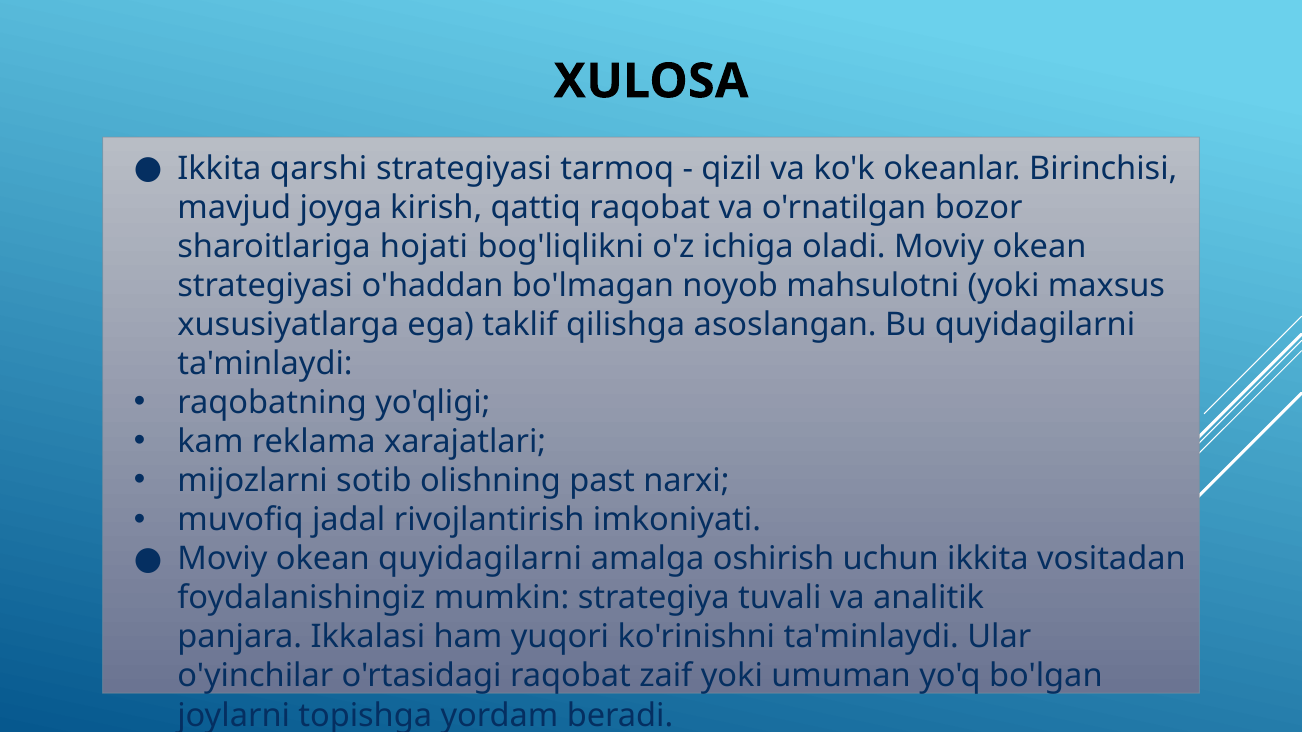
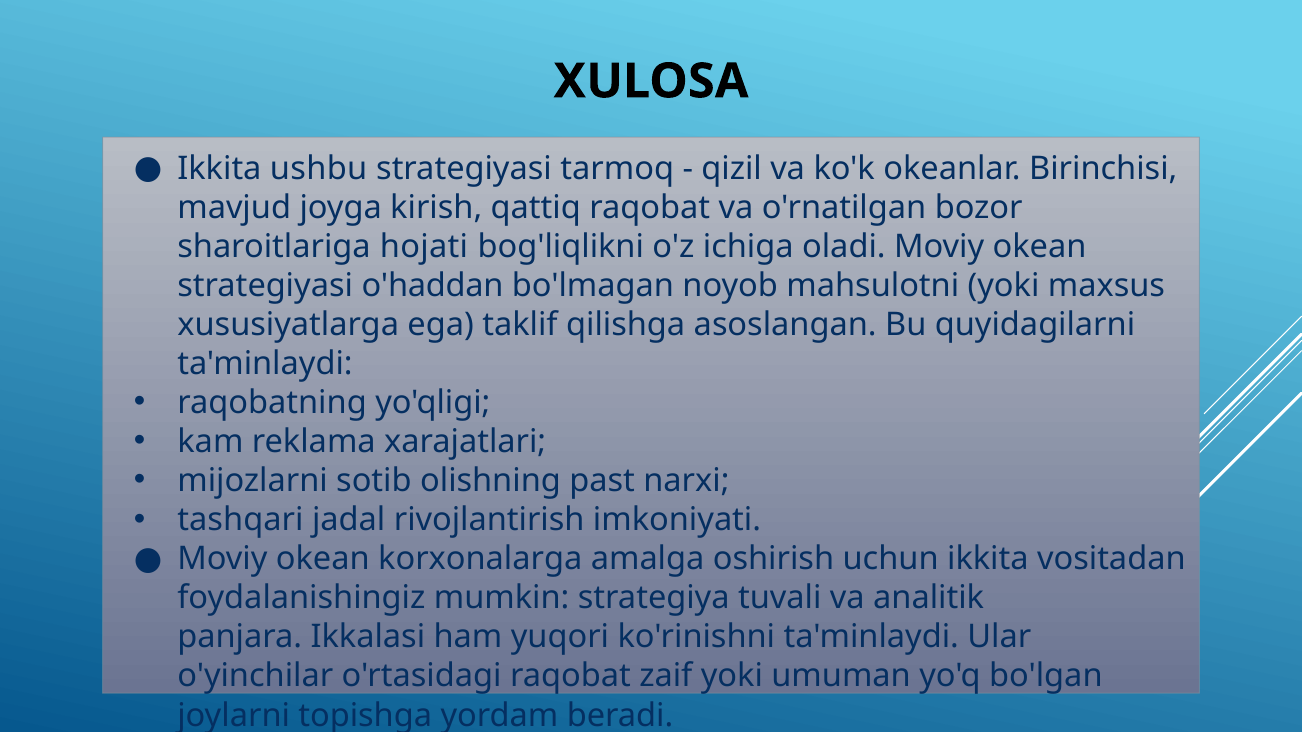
qarshi: qarshi -> ushbu (319, 169)
muvofiq: muvofiq -> tashqari (240, 520)
okean quyidagilarni: quyidagilarni -> korxonalarga (480, 559)
